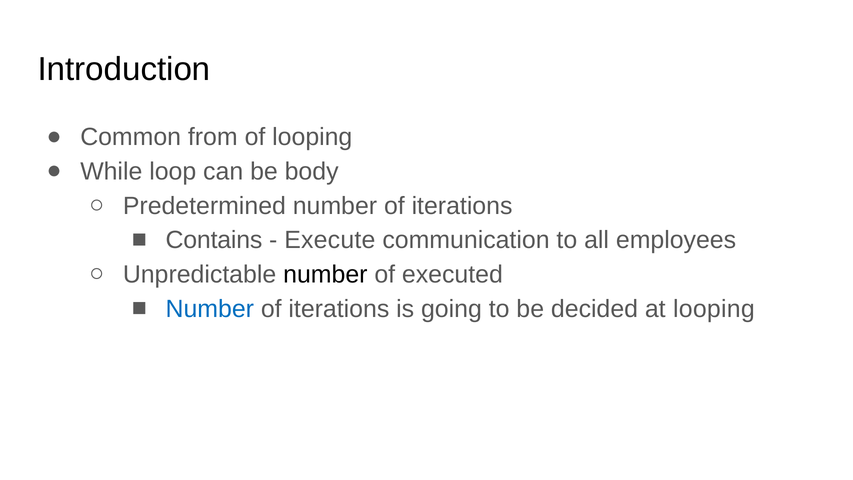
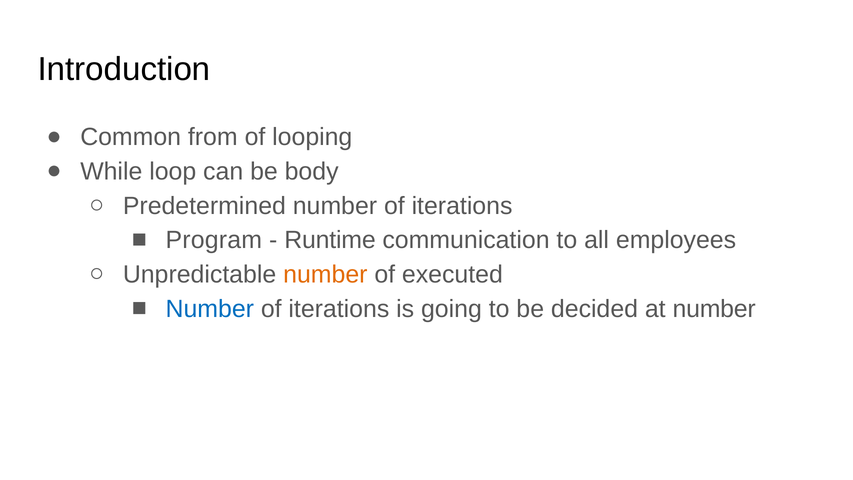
Contains: Contains -> Program (214, 240)
Execute: Execute -> Runtime (330, 240)
number colour: black -> orange (325, 274)
at looping: looping -> number (714, 309)
